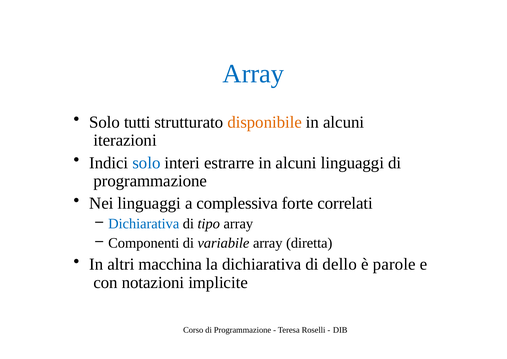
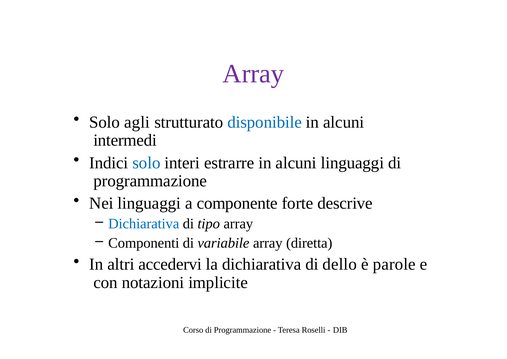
Array colour: blue -> purple (253, 74)
tutti: tutti -> agli (137, 122)
disponibile colour: orange -> blue (265, 122)
iterazioni: iterazioni -> intermedi (125, 140)
complessiva: complessiva -> componente (237, 203)
correlati: correlati -> descrive (345, 203)
macchina: macchina -> accedervi (170, 264)
